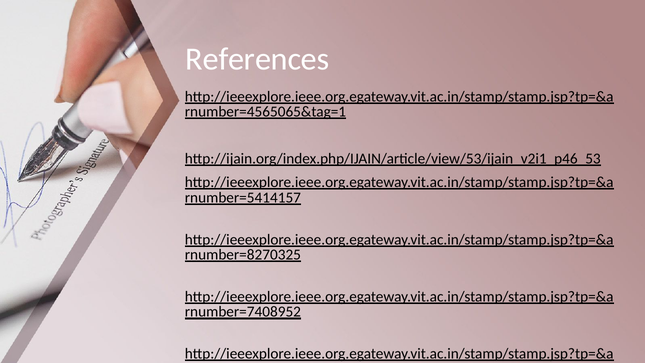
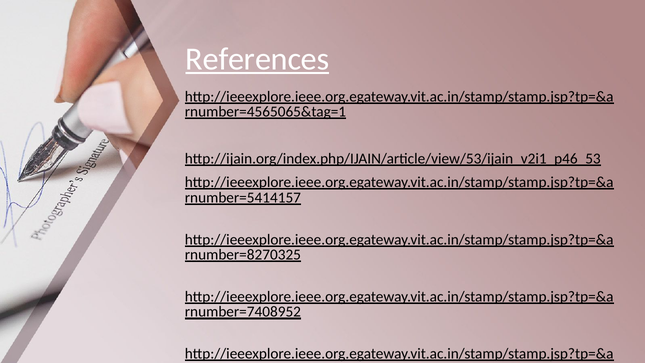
References underline: none -> present (257, 59)
